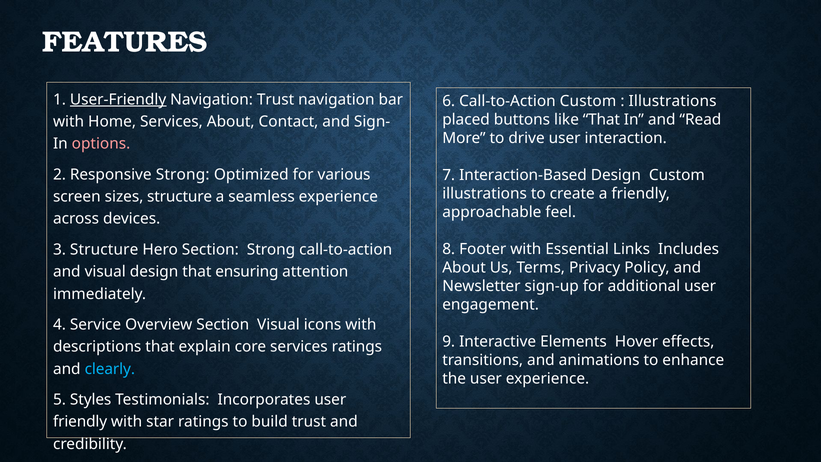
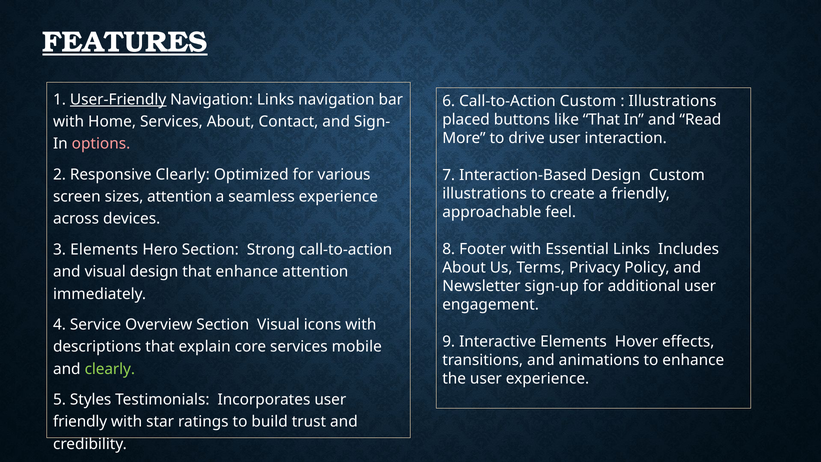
FEATURES underline: none -> present (125, 42)
Navigation Trust: Trust -> Links (276, 99)
Responsive Strong: Strong -> Clearly (183, 174)
sizes structure: structure -> attention (180, 197)
3 Structure: Structure -> Elements (104, 249)
that ensuring: ensuring -> enhance (247, 272)
services ratings: ratings -> mobile (357, 347)
clearly colour: light blue -> light green (110, 369)
